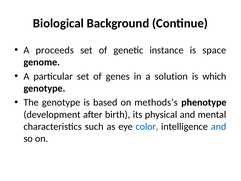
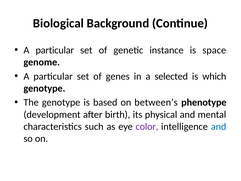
proceeds: proceeds -> particular (55, 50)
solution: solution -> selected (171, 76)
methods’s: methods’s -> between’s (156, 102)
color colour: blue -> purple (147, 126)
